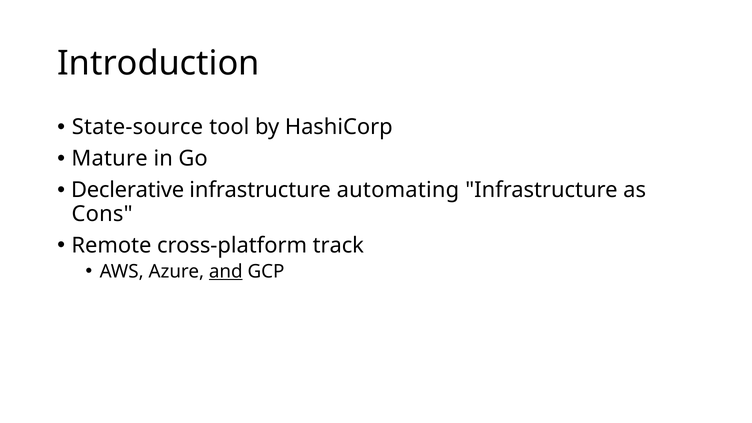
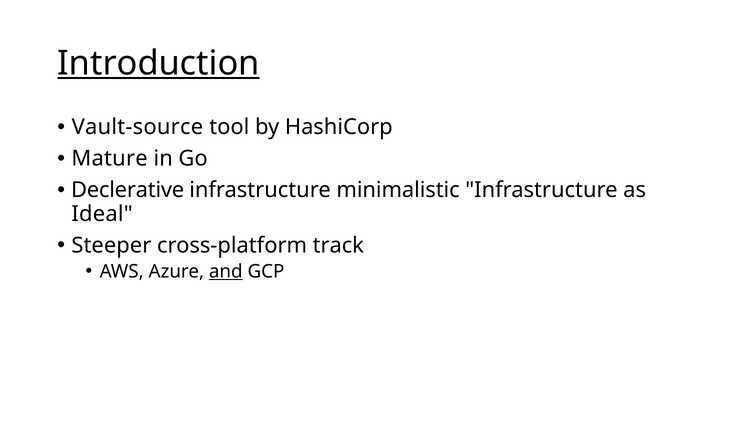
Introduction underline: none -> present (158, 63)
State-source: State-source -> Vault-source (137, 127)
automating: automating -> minimalistic (398, 190)
Cons: Cons -> Ideal (102, 214)
Remote: Remote -> Steeper (111, 245)
